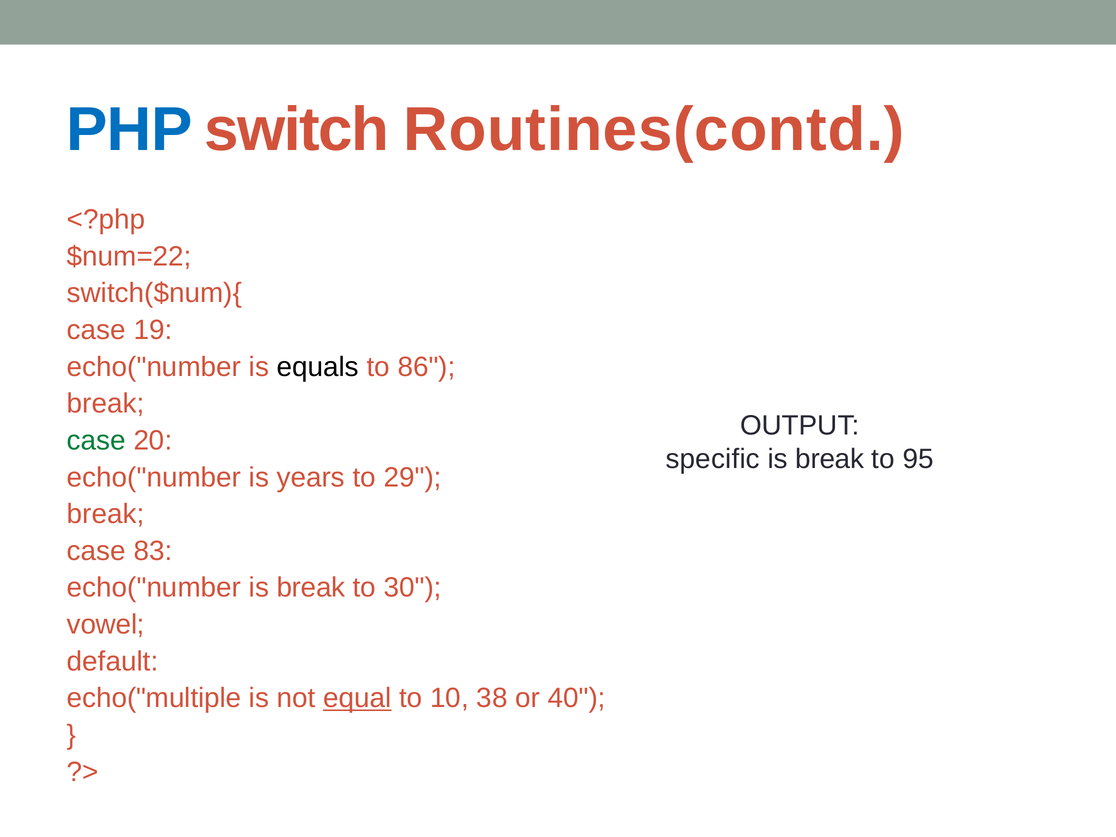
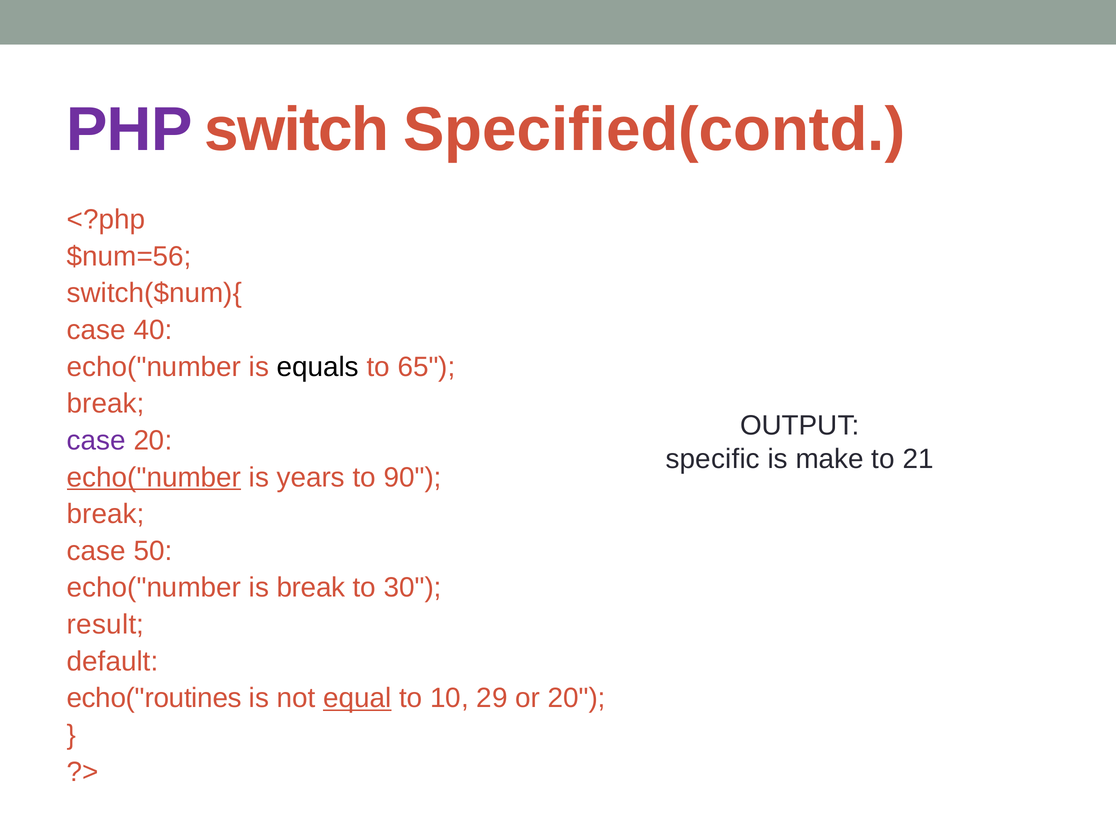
PHP colour: blue -> purple (129, 130)
Routines(contd: Routines(contd -> Specified(contd (654, 130)
$num=22: $num=22 -> $num=56 (129, 256)
19: 19 -> 40 (153, 330)
86: 86 -> 65 (427, 367)
case colour: green -> purple (96, 440)
break: break -> make (830, 459)
95: 95 -> 21 (918, 459)
echo("number underline: none -> present (154, 477)
29: 29 -> 90 (413, 477)
83: 83 -> 50 (153, 551)
vowel: vowel -> result (106, 625)
echo("multiple: echo("multiple -> echo("routines (154, 698)
38: 38 -> 29 (492, 698)
or 40: 40 -> 20 (577, 698)
